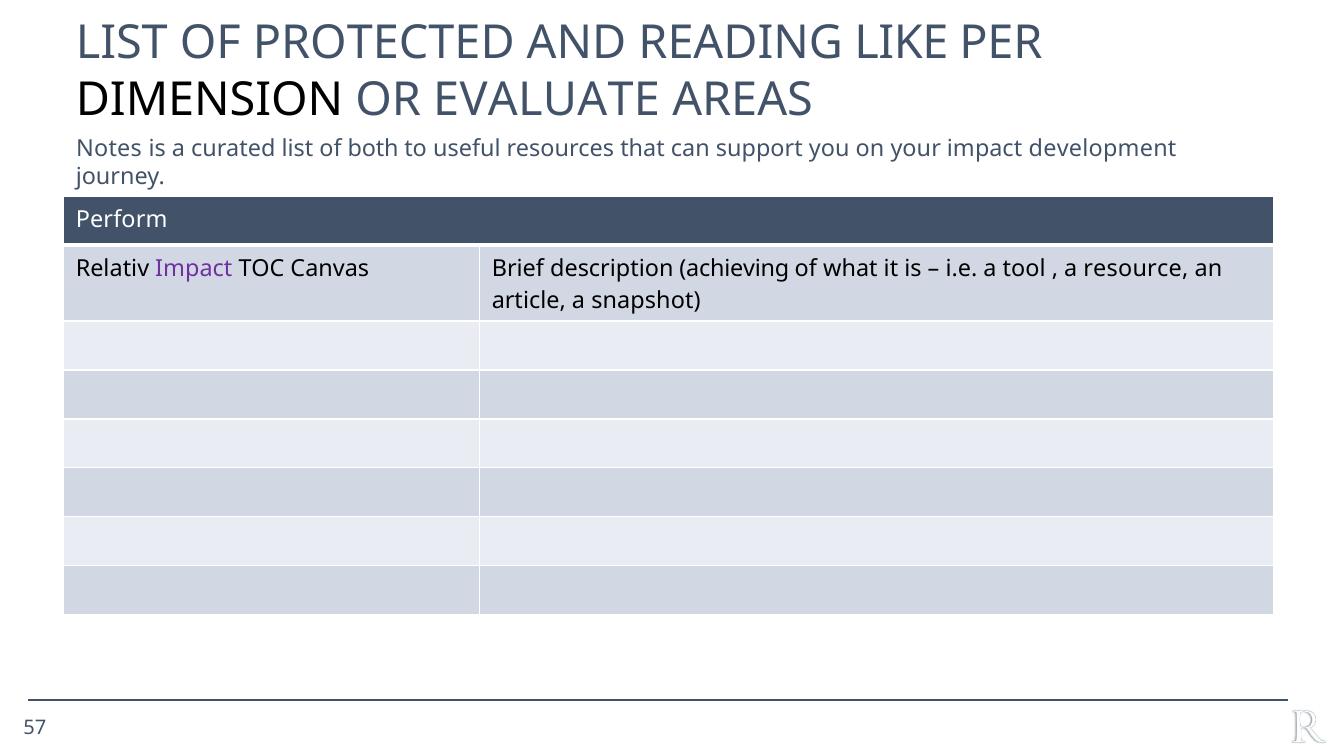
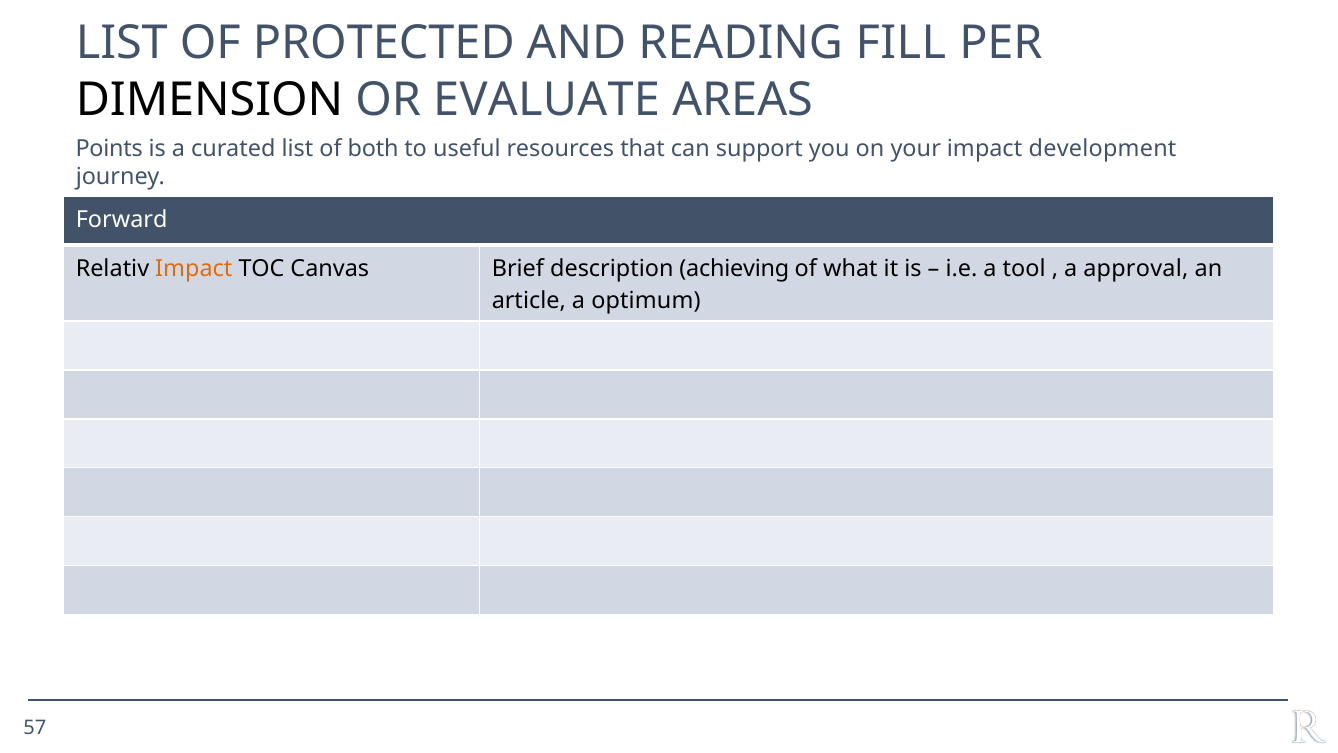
LIKE: LIKE -> FILL (901, 43)
Notes: Notes -> Points (109, 148)
Perform: Perform -> Forward (122, 220)
Impact colour: purple -> orange (194, 268)
resource: resource -> approval (1136, 268)
snapshot: snapshot -> optimum (646, 300)
